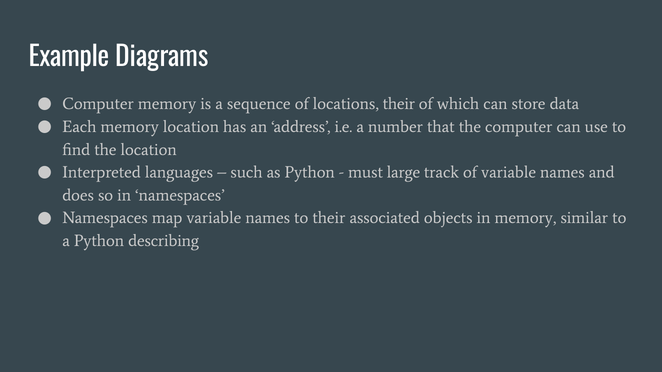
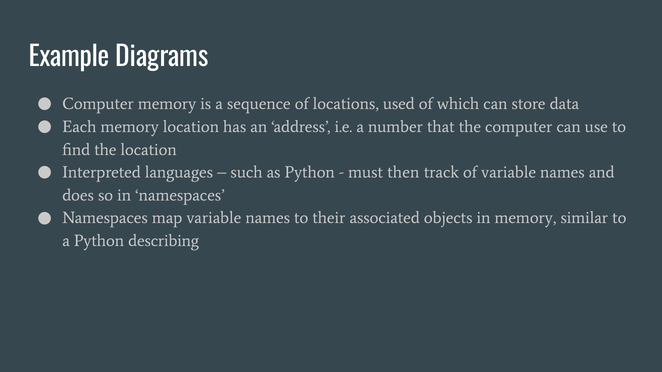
locations their: their -> used (399, 104)
large: large -> then (403, 173)
